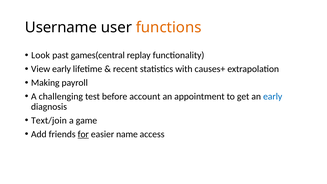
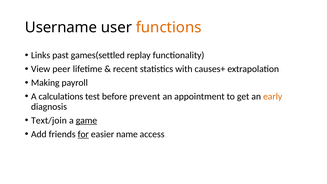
Look: Look -> Links (41, 55)
games(central: games(central -> games(settled (98, 55)
View early: early -> peer (61, 69)
challenging: challenging -> calculations (61, 96)
account: account -> prevent (145, 96)
early colour: blue -> orange (273, 96)
game underline: none -> present (86, 120)
